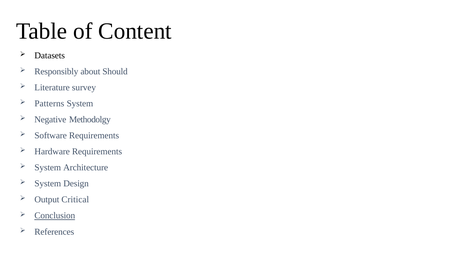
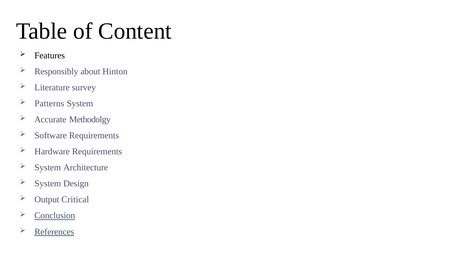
Datasets: Datasets -> Features (50, 55)
Should: Should -> Hinton (115, 71)
Negative: Negative -> Accurate (50, 120)
References underline: none -> present (54, 232)
